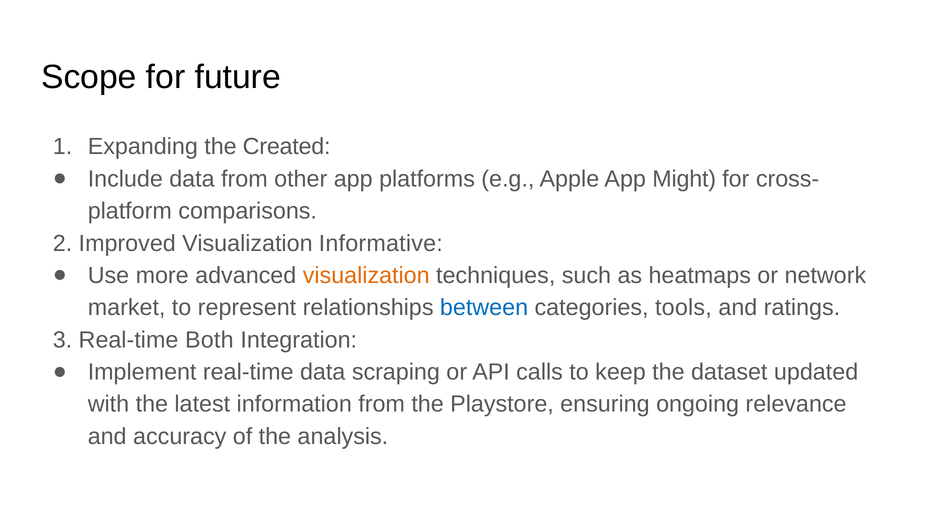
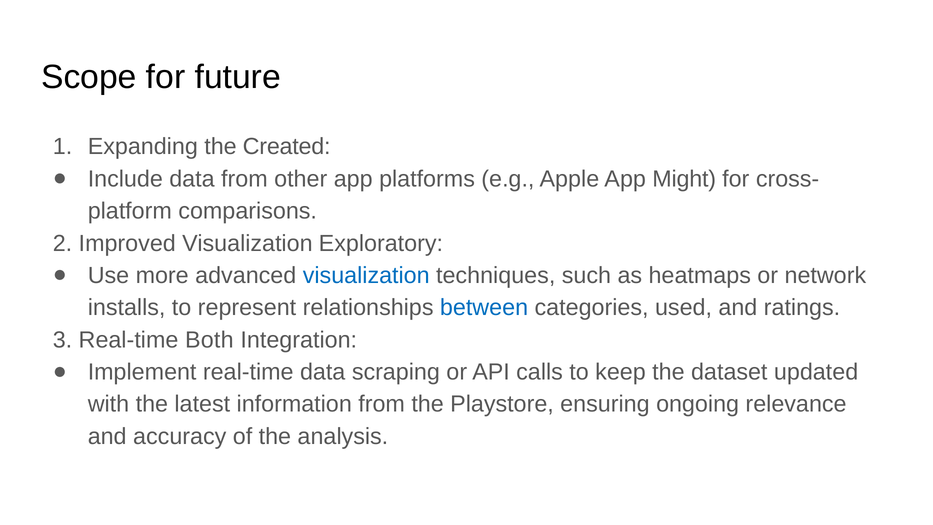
Informative: Informative -> Exploratory (381, 243)
visualization colour: orange -> blue (366, 275)
market: market -> installs (127, 308)
tools: tools -> used (684, 308)
